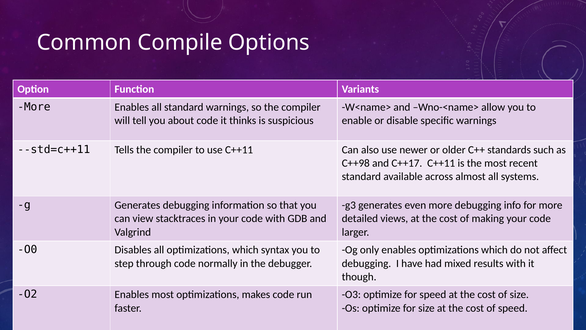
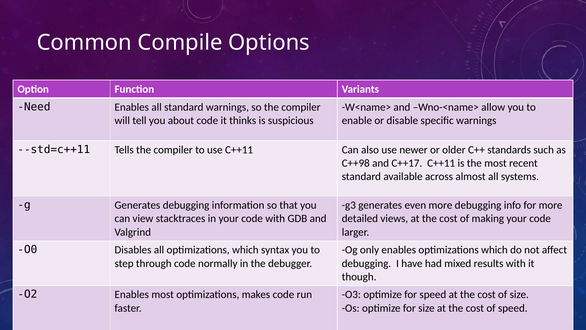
More: More -> Need (34, 107)
